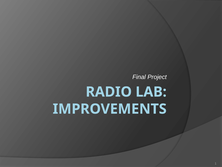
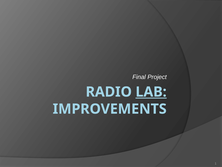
LAB underline: none -> present (151, 92)
